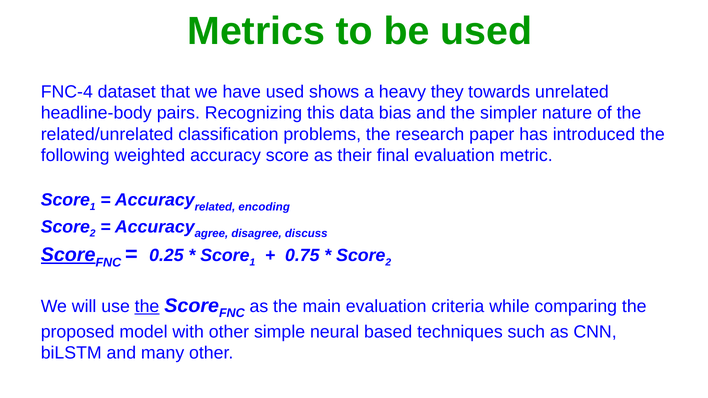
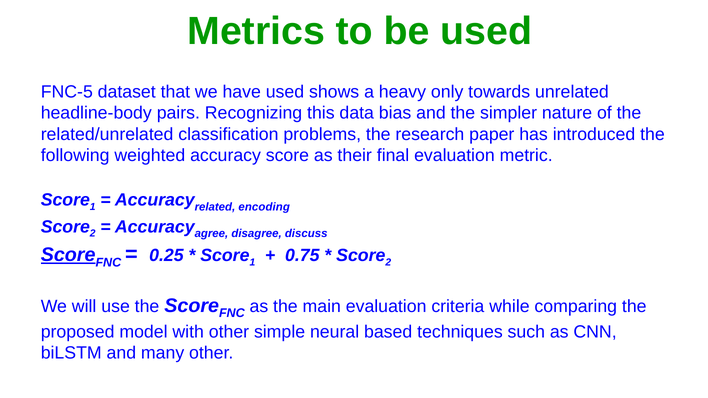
FNC-4: FNC-4 -> FNC-5 (67, 92)
they: they -> only (447, 92)
the underline: present -> none (147, 306)
